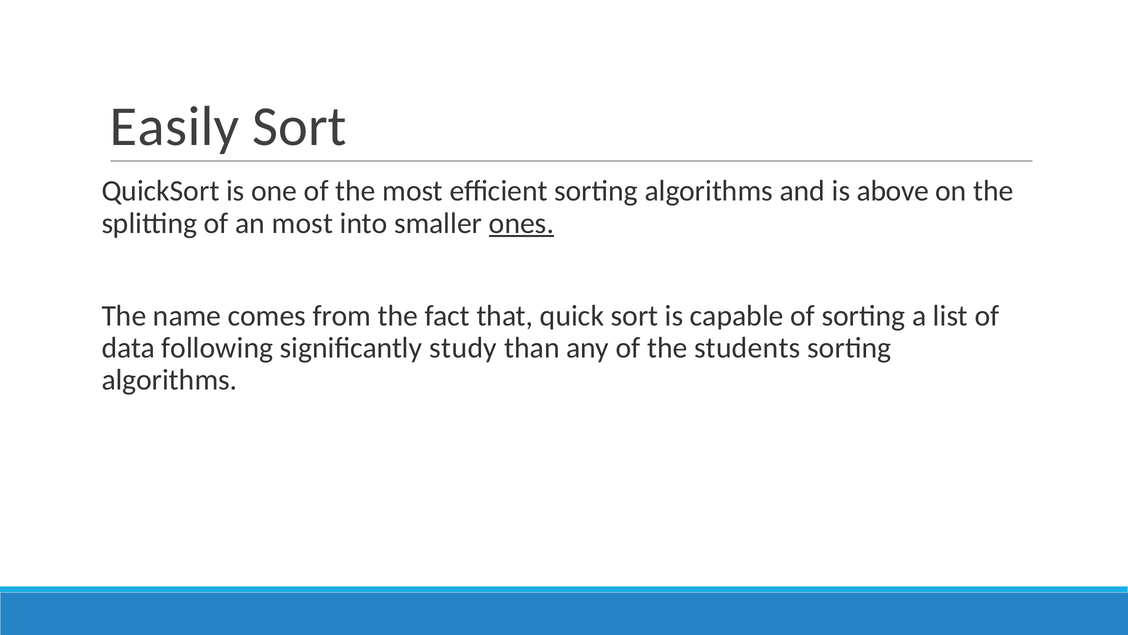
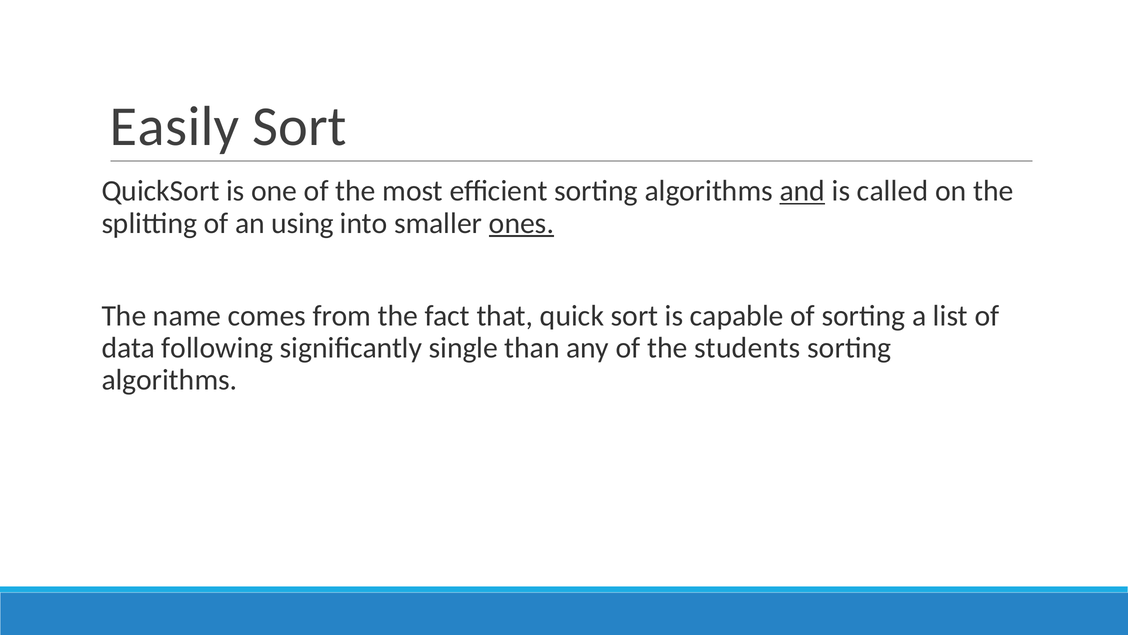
and underline: none -> present (802, 191)
above: above -> called (893, 191)
an most: most -> using (303, 223)
study: study -> single (463, 348)
